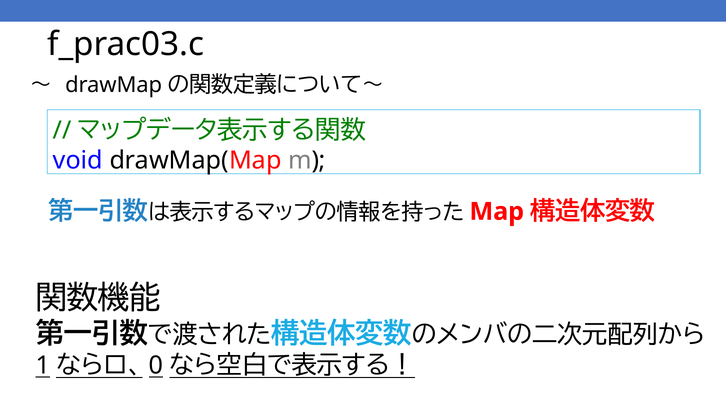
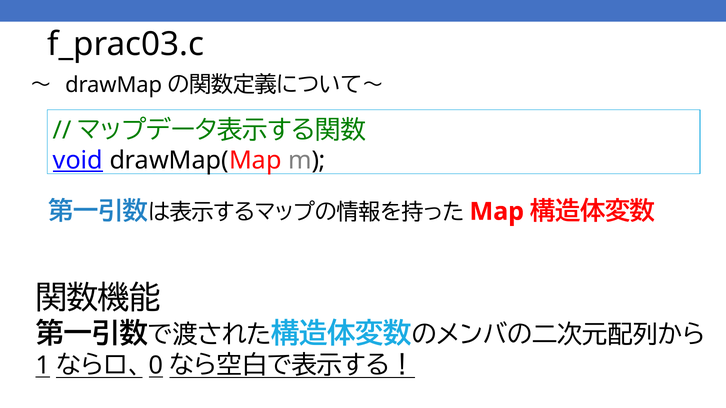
void underline: none -> present (78, 161)
